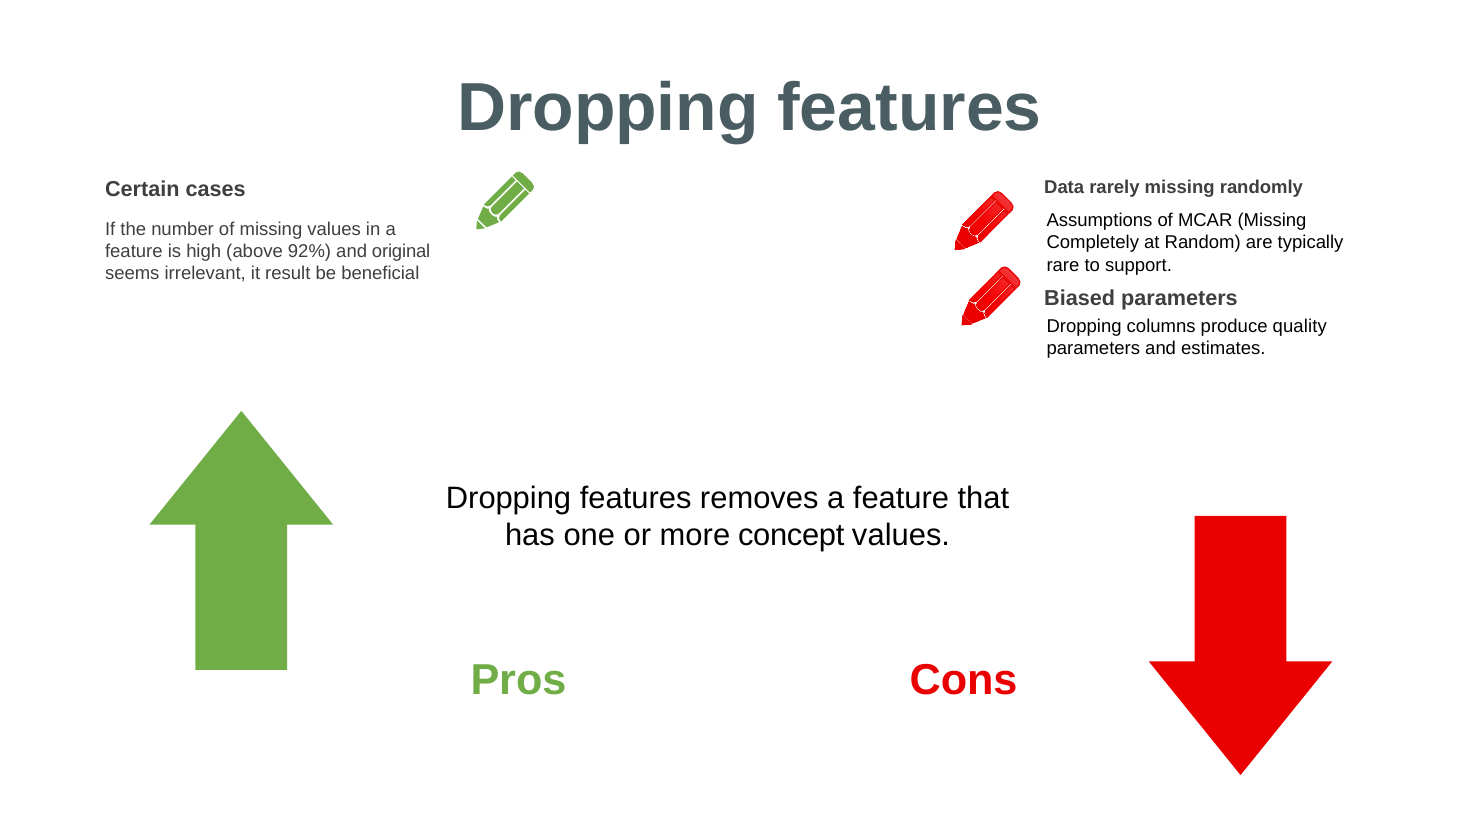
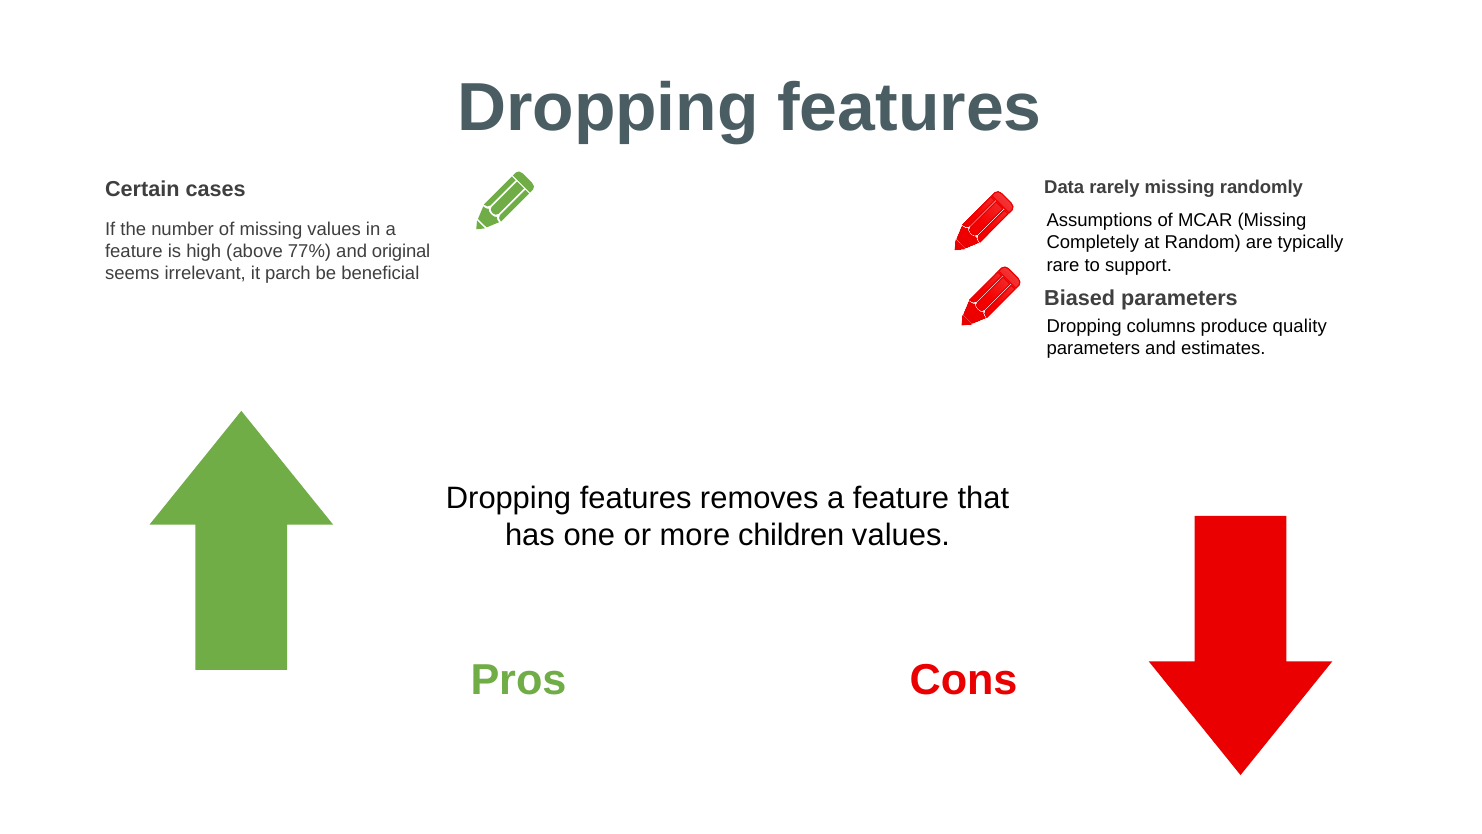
92%: 92% -> 77% (310, 251)
result: result -> parch (288, 274)
concept: concept -> children (791, 535)
